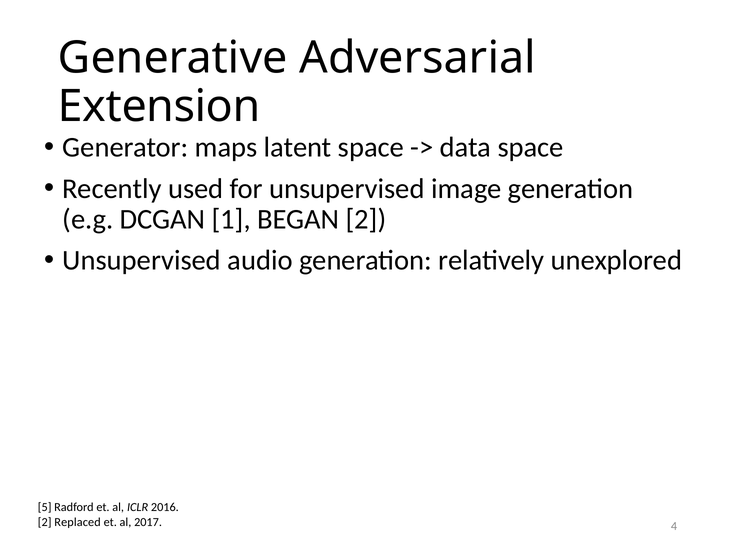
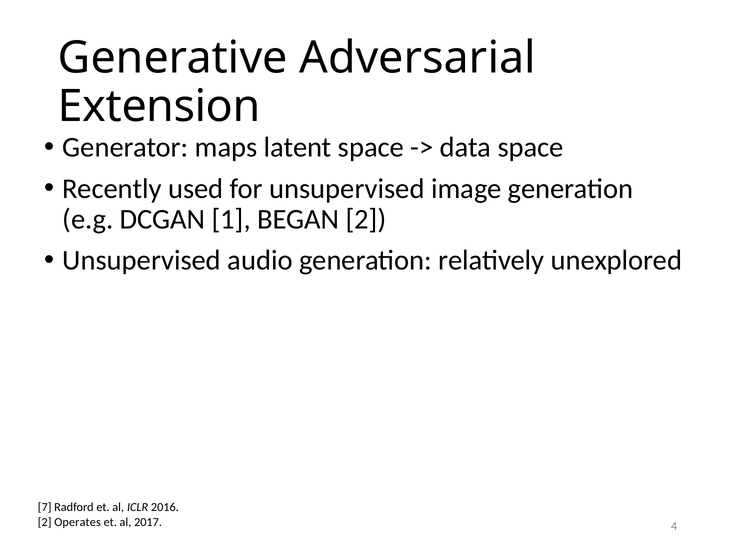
5: 5 -> 7 (45, 508)
Replaced: Replaced -> Operates (78, 522)
